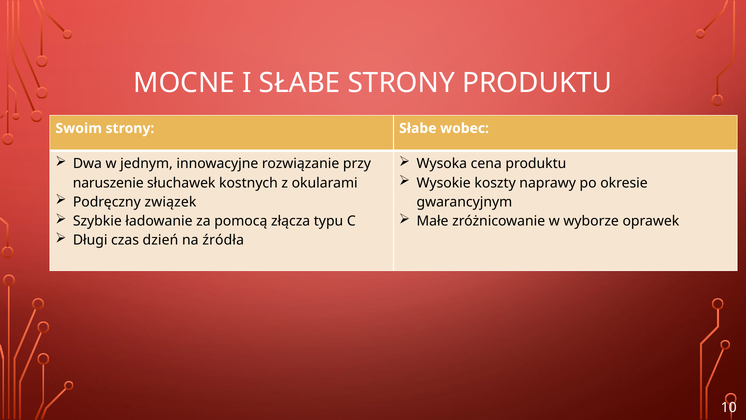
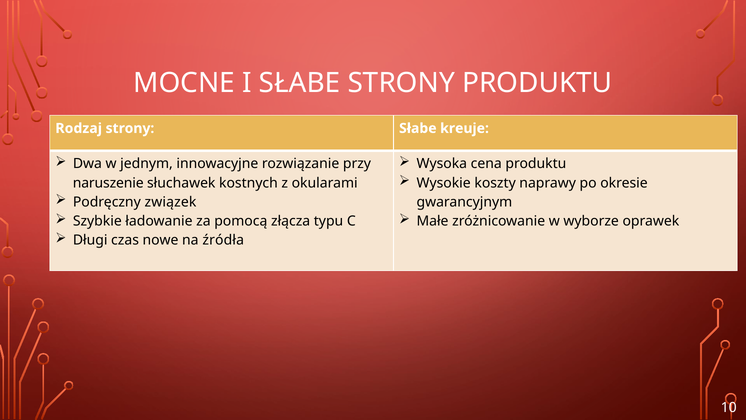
Swoim: Swoim -> Rodzaj (79, 128)
wobec: wobec -> kreuje (465, 128)
dzień: dzień -> nowe (161, 240)
